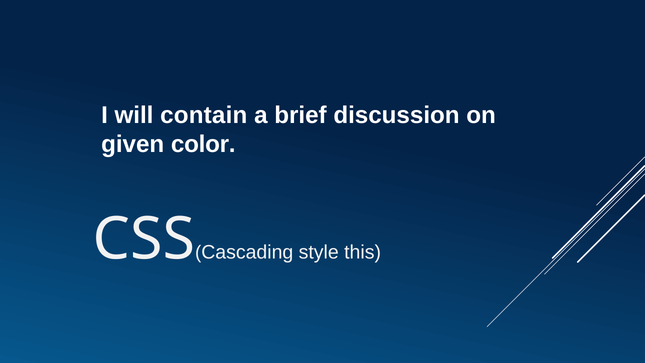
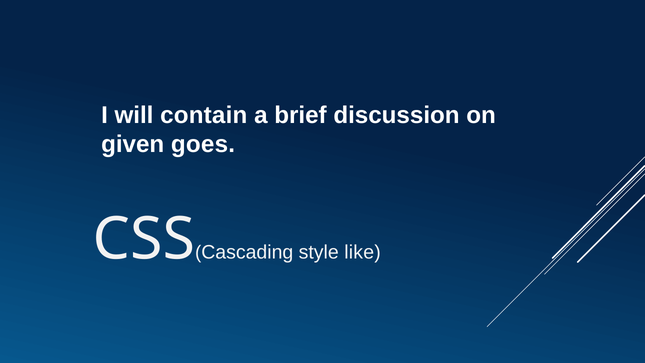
color: color -> goes (203, 144)
this: this -> like (363, 252)
